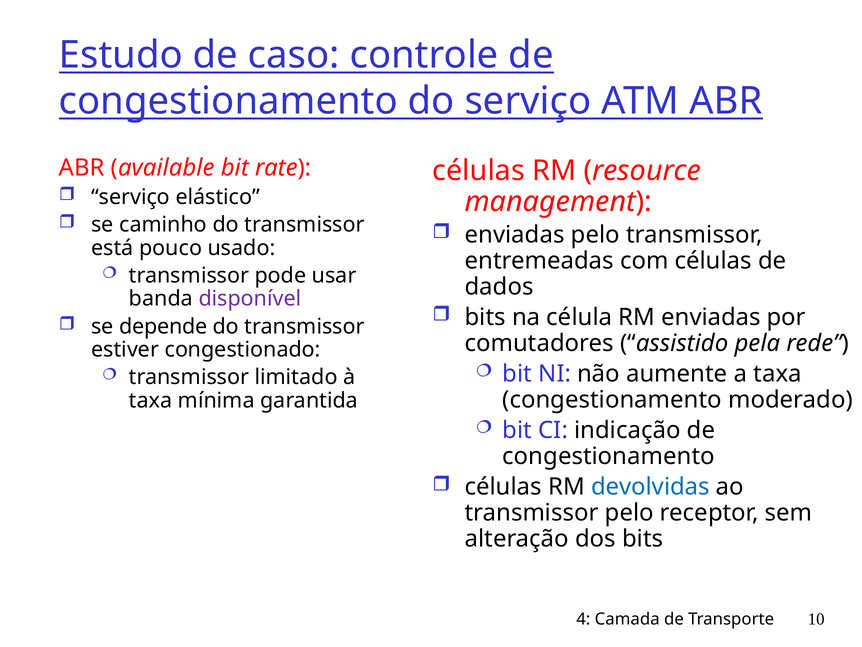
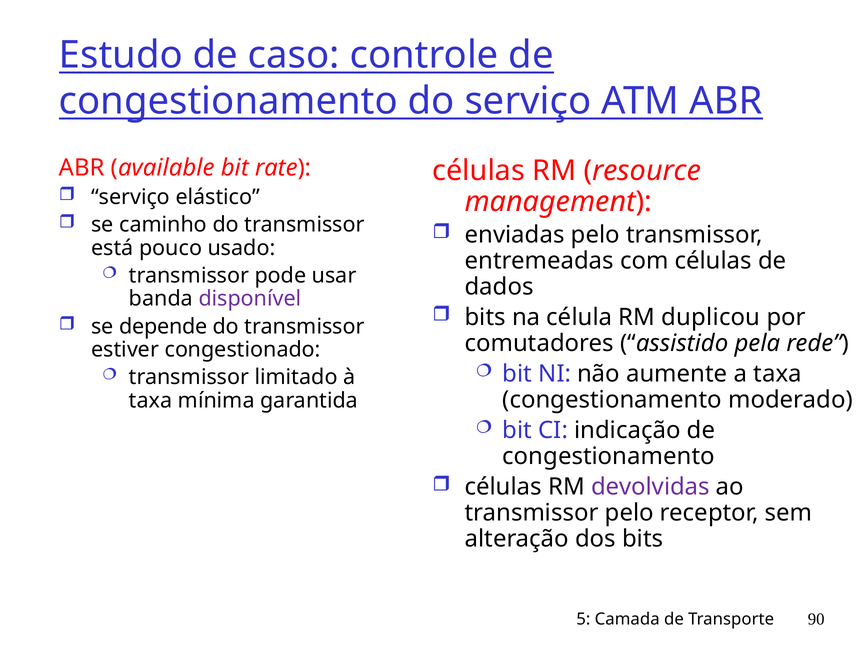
RM enviadas: enviadas -> duplicou (711, 317)
devolvidas colour: blue -> purple (650, 487)
4: 4 -> 5 (583, 619)
10: 10 -> 90 (816, 619)
